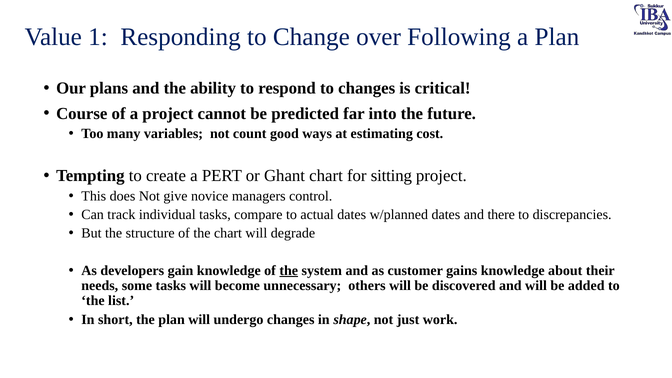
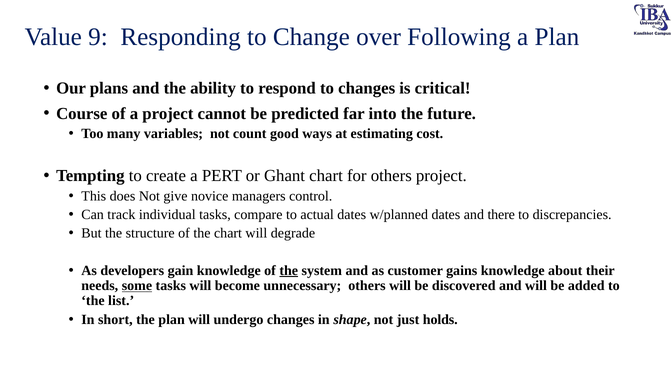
1: 1 -> 9 (98, 37)
for sitting: sitting -> others (391, 176)
some underline: none -> present (137, 286)
work: work -> holds (440, 319)
